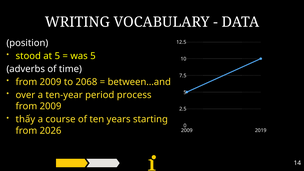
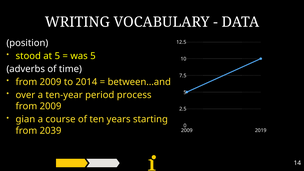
2068: 2068 -> 2014 (86, 82)
thấy: thấy -> gian (25, 119)
2026: 2026 -> 2039 (51, 131)
